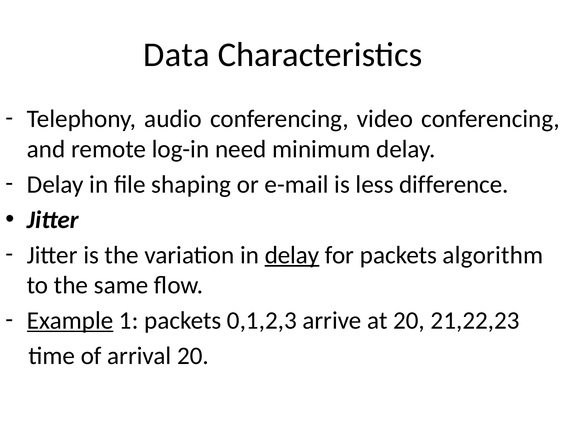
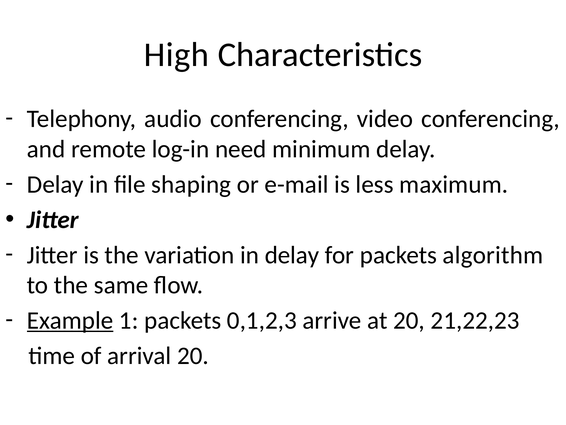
Data: Data -> High (176, 55)
difference: difference -> maximum (454, 184)
delay underline: present -> none (292, 255)
